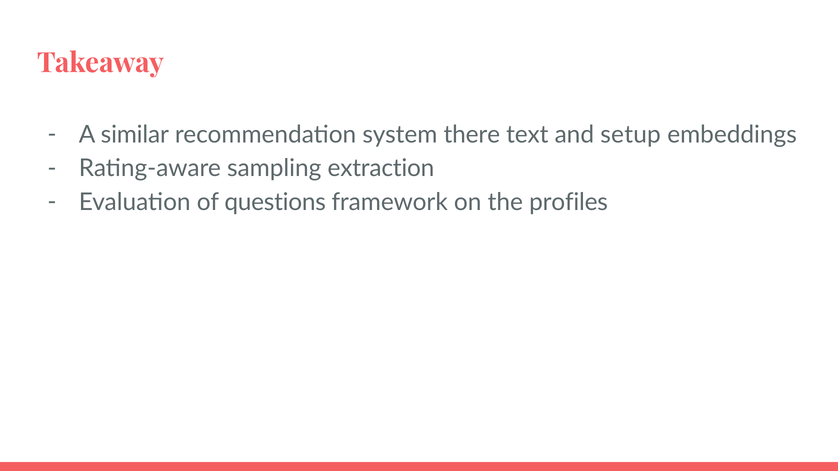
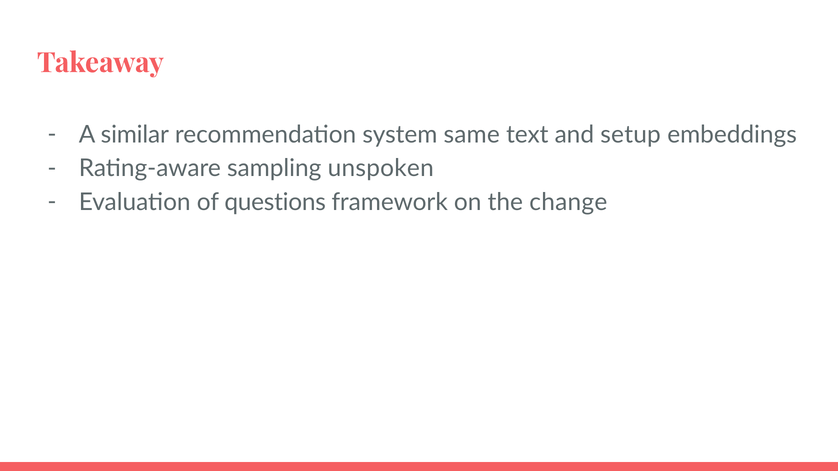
there: there -> same (472, 135)
extraction: extraction -> unspoken (381, 168)
profiles: profiles -> change (568, 202)
